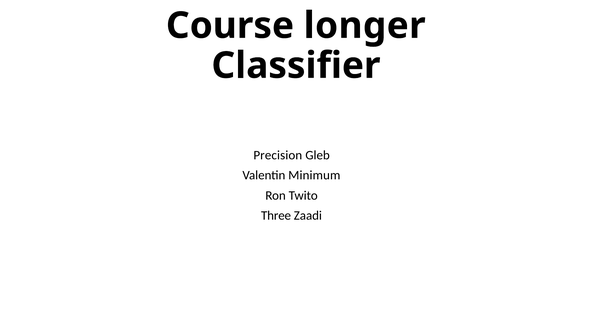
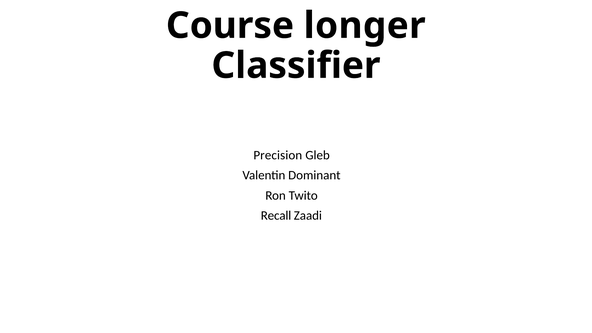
Minimum: Minimum -> Dominant (314, 175)
Three: Three -> Recall (276, 216)
